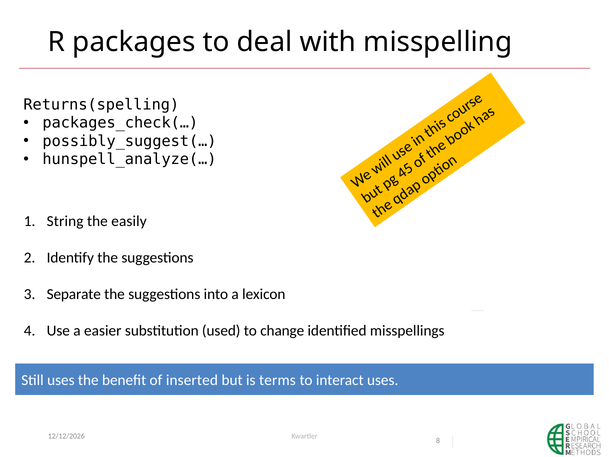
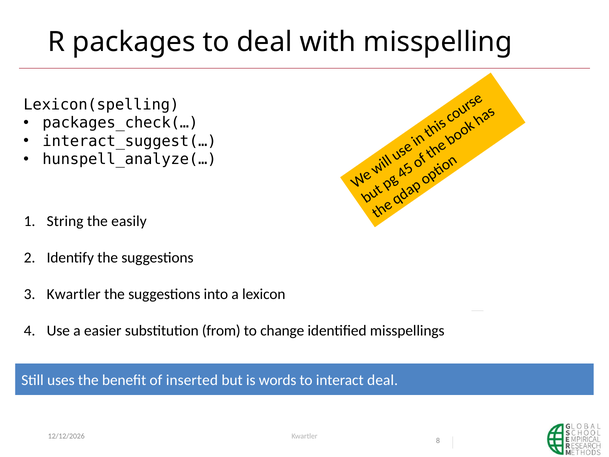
Returns(spelling: Returns(spelling -> Lexicon(spelling (101, 105)
possibly_suggest(…: possibly_suggest(… -> interact_suggest(… (129, 141)
Separate: Separate -> Kwartler (74, 294)
used: used -> from (221, 331)
terms: terms -> words (278, 380)
interact uses: uses -> deal (383, 380)
